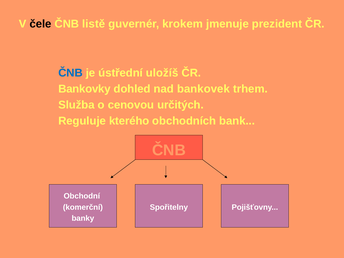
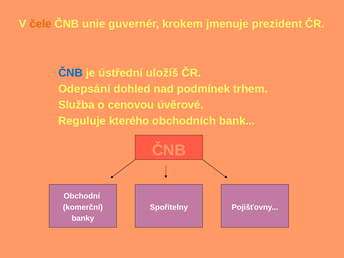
čele colour: black -> orange (41, 24)
listě: listě -> unie (94, 24)
Bankovky: Bankovky -> Odepsání (84, 89)
bankovek: bankovek -> podmínek (203, 89)
určitých: určitých -> úvěrové (180, 105)
